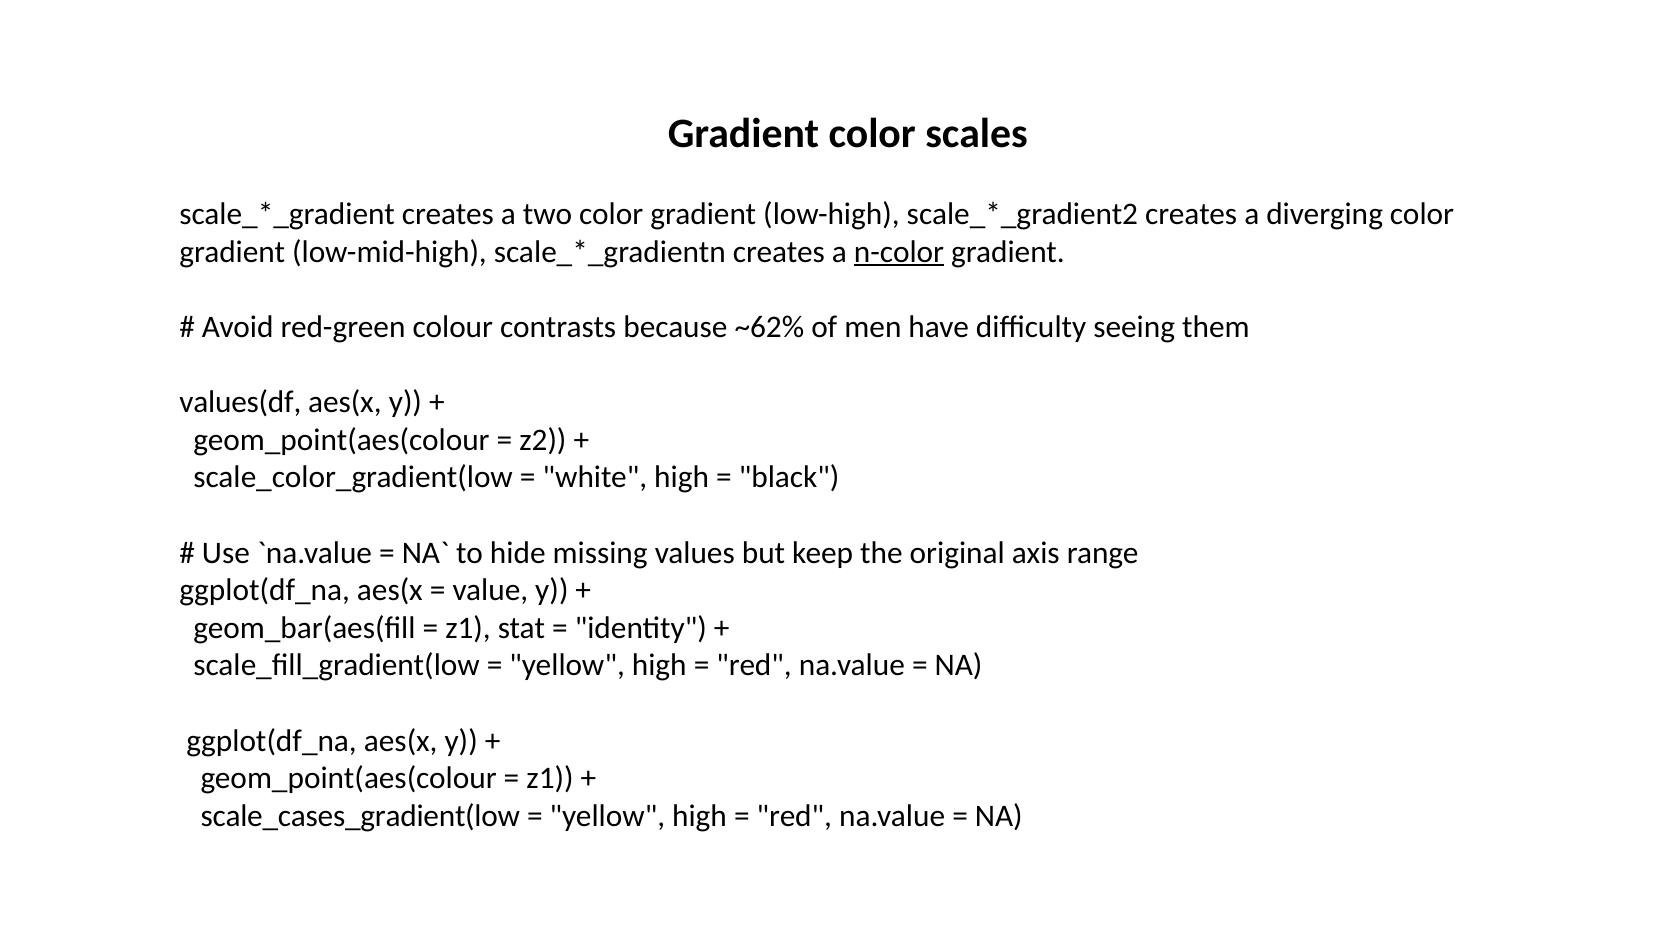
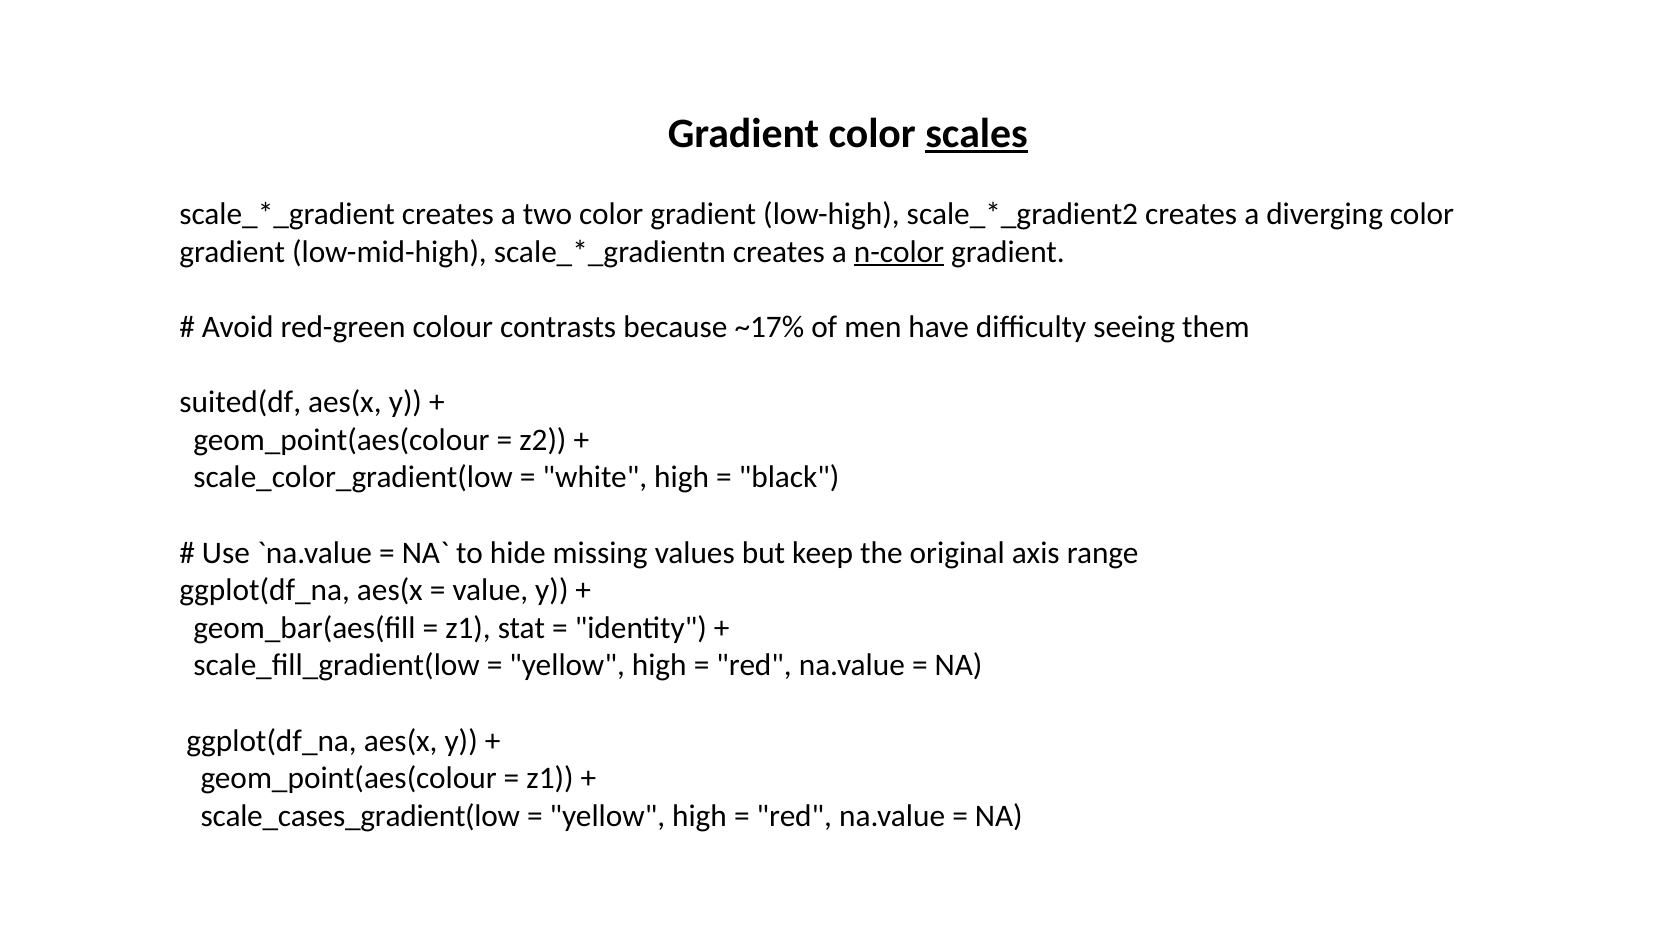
scales underline: none -> present (976, 134)
~62%: ~62% -> ~17% (769, 327)
values(df: values(df -> suited(df (240, 402)
